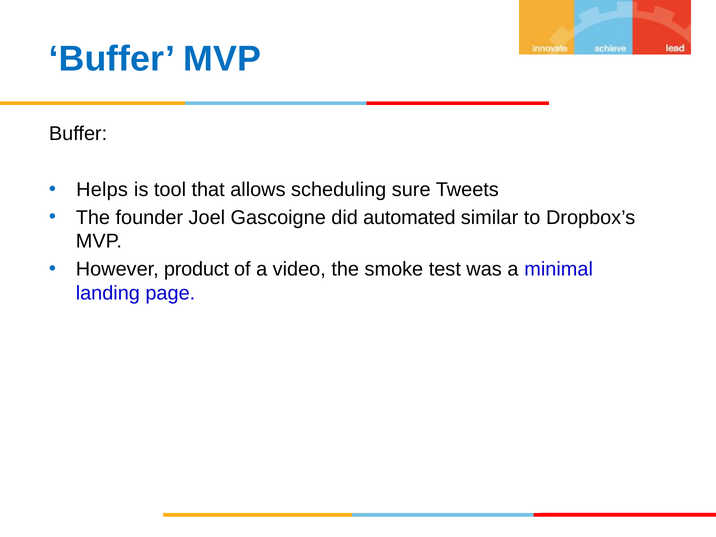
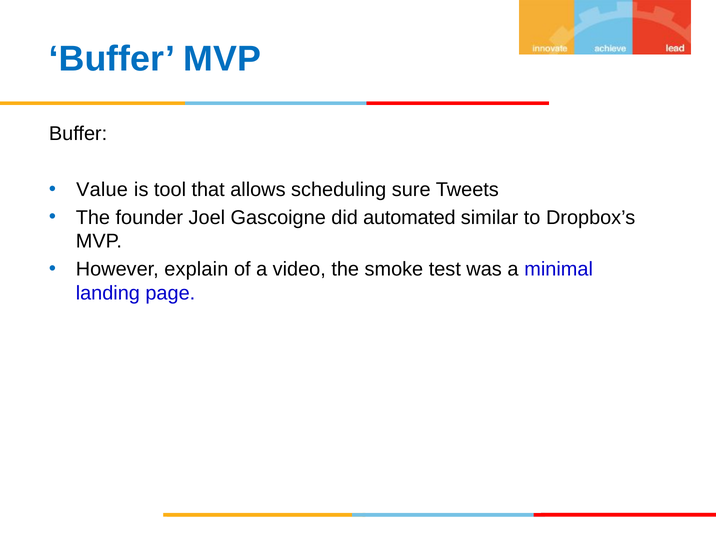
Helps: Helps -> Value (102, 190)
product: product -> explain (196, 269)
